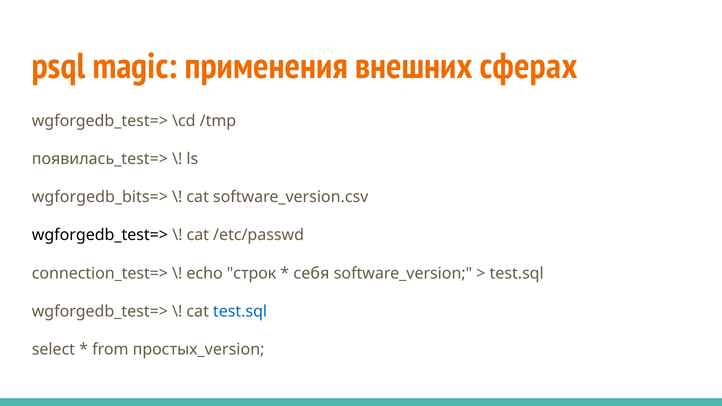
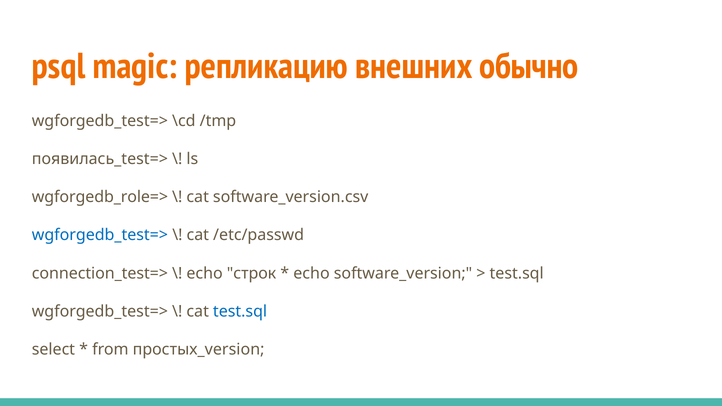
применения: применения -> репликацию (266, 67)
сферах: сферах -> обычно (529, 67)
wgforgedb_bits=>: wgforgedb_bits=> -> wgforgedb_role=> (100, 197)
wgforgedb_test=> colour: black -> blue (100, 235)
себя: себя -> echo (312, 273)
